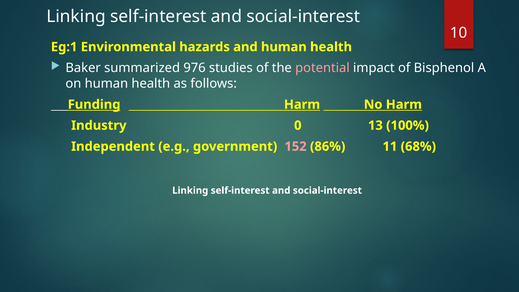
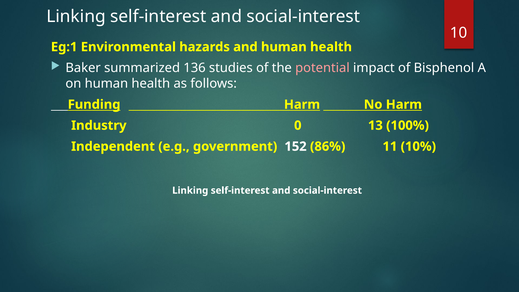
976: 976 -> 136 (195, 68)
152 colour: pink -> white (296, 146)
68%: 68% -> 10% (418, 146)
